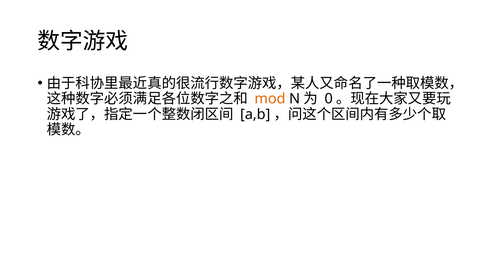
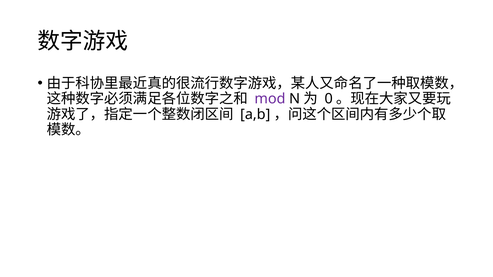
mod colour: orange -> purple (270, 99)
